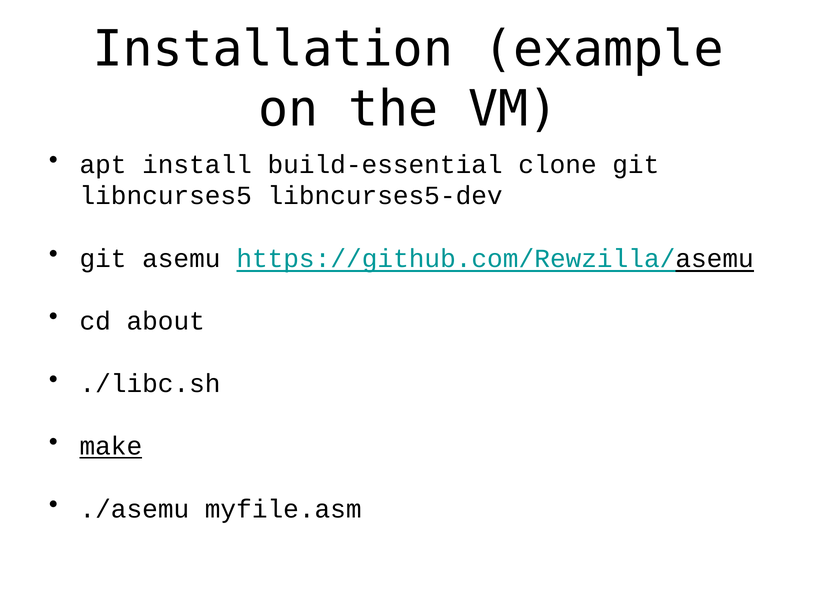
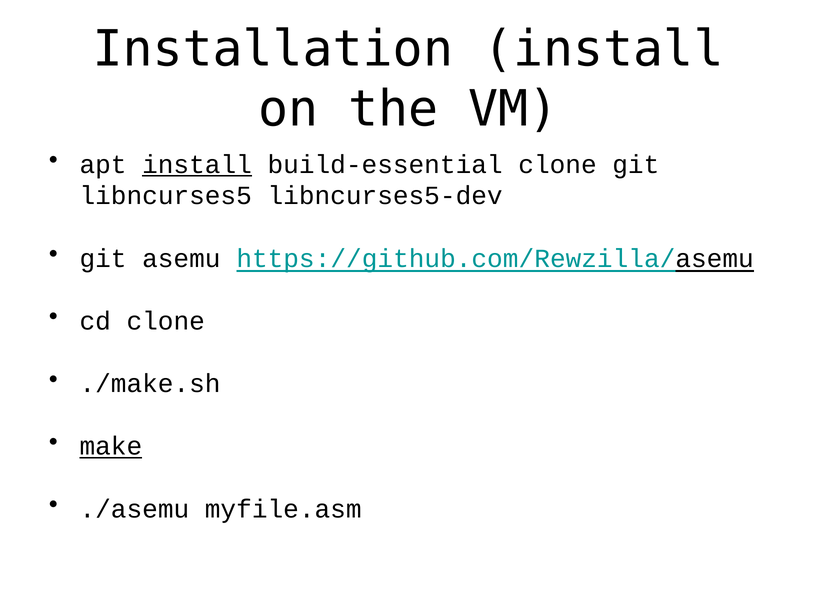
Installation example: example -> install (603, 49)
install underline: none -> present (197, 164)
cd about: about -> clone (166, 321)
./libc.sh: ./libc.sh -> ./make.sh (150, 384)
